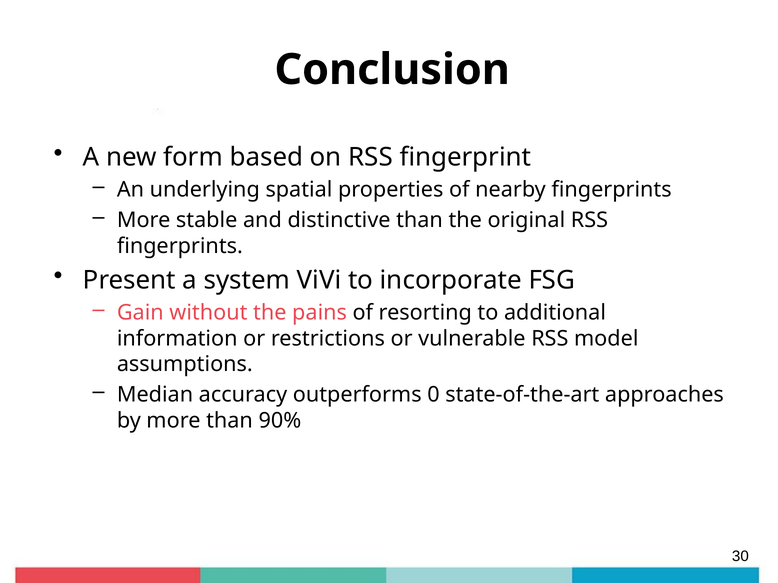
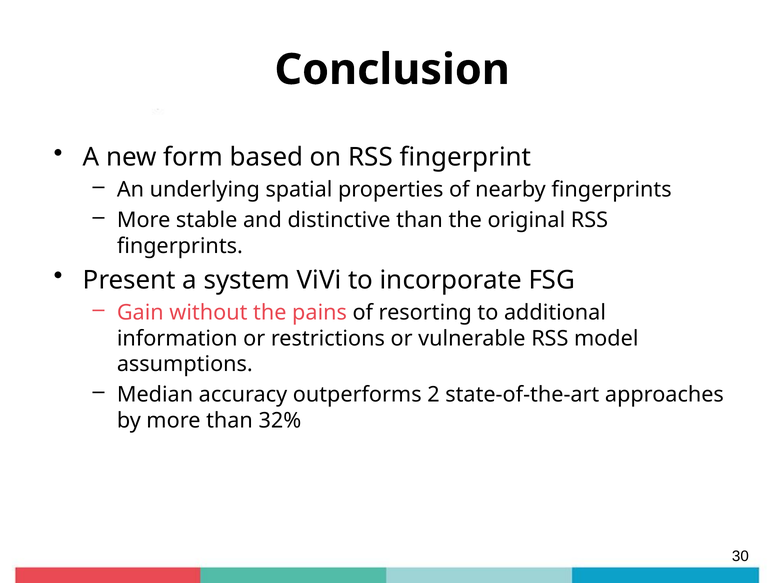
0: 0 -> 2 (433, 395)
90%: 90% -> 32% (280, 421)
